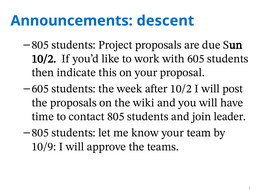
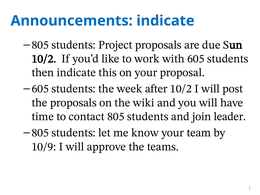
Announcements descent: descent -> indicate (165, 21)
